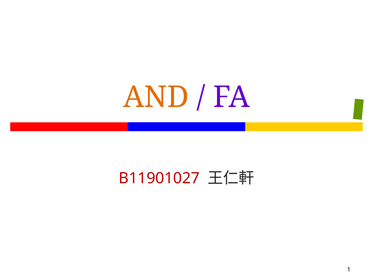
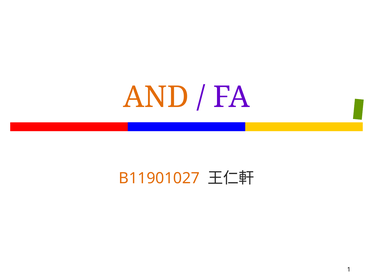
B11901027 colour: red -> orange (159, 178)
